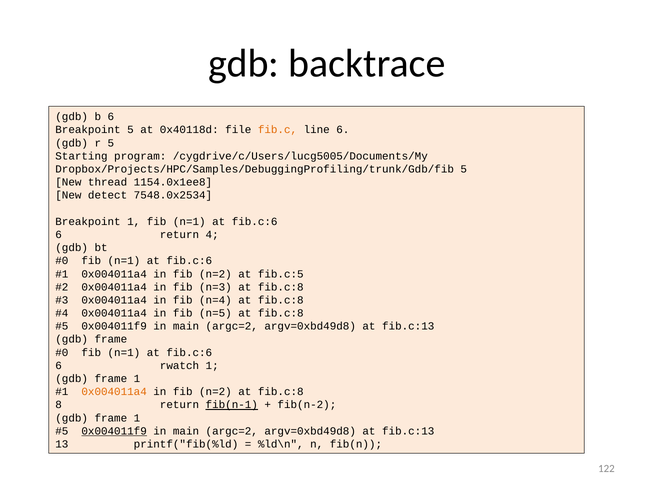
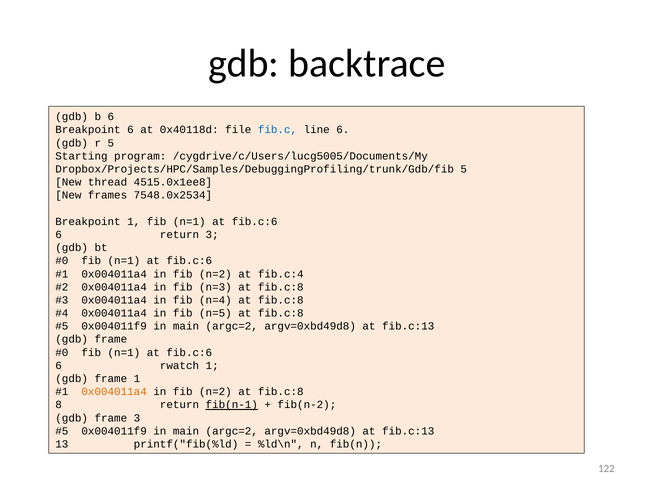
Breakpoint 5: 5 -> 6 (130, 130)
fib.c colour: orange -> blue (277, 130)
1154.0x1ee8: 1154.0x1ee8 -> 4515.0x1ee8 (173, 182)
detect: detect -> frames (108, 195)
return 4: 4 -> 3 (212, 234)
fib.c:5: fib.c:5 -> fib.c:4 (281, 274)
1: 1 -> 3 (137, 418)
0x004011f9 underline: present -> none (114, 431)
